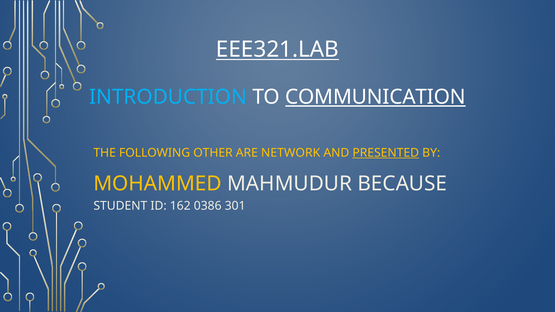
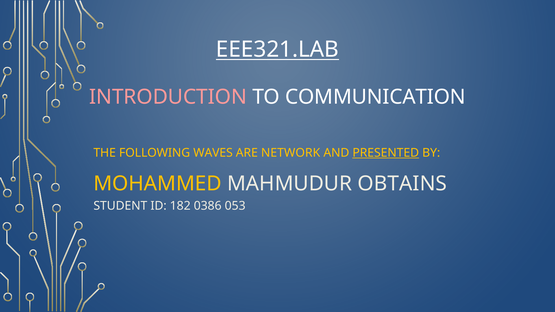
INTRODUCTION colour: light blue -> pink (168, 97)
COMMUNICATION underline: present -> none (375, 97)
OTHER: OTHER -> WAVES (213, 153)
BECAUSE: BECAUSE -> OBTAINS (402, 184)
162: 162 -> 182 (180, 206)
301: 301 -> 053 (235, 206)
